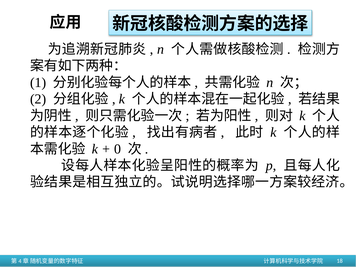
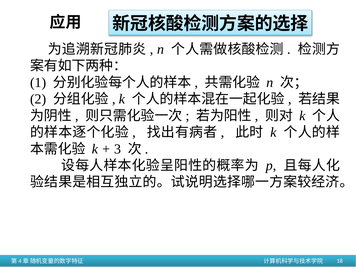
0: 0 -> 3 (118, 149)
